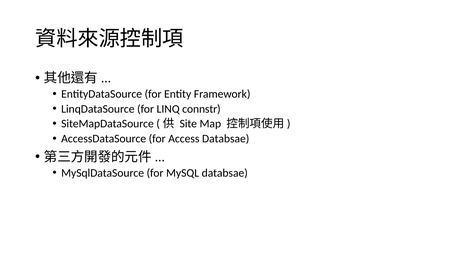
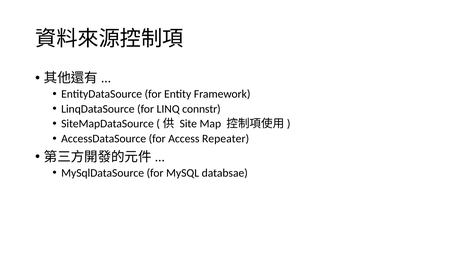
Access Databsae: Databsae -> Repeater (226, 139)
